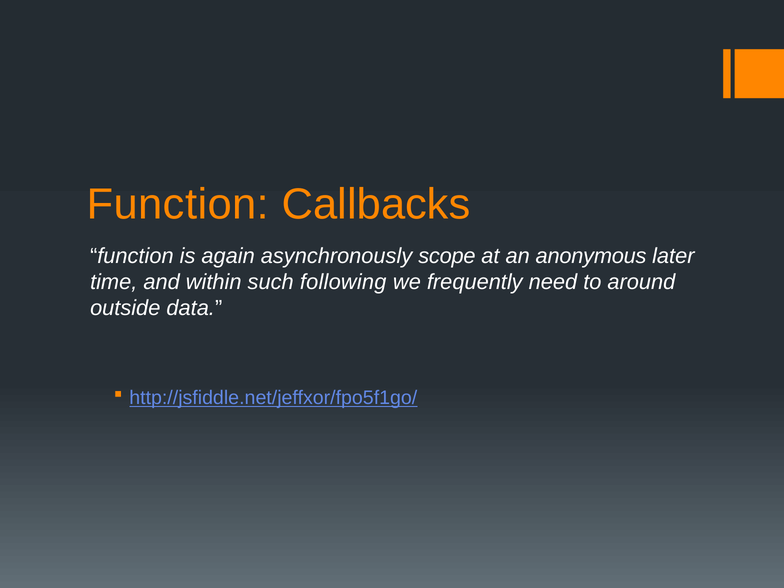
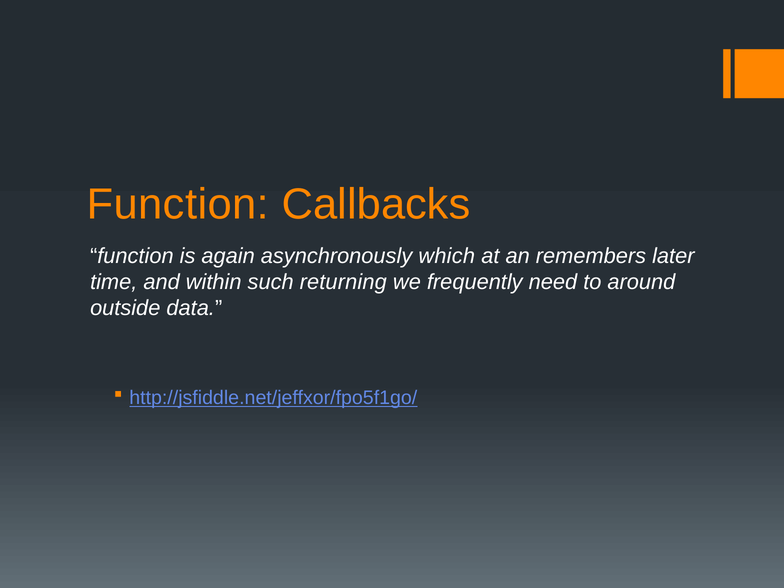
scope: scope -> which (447, 256)
anonymous: anonymous -> remembers (591, 256)
following: following -> returning (343, 282)
